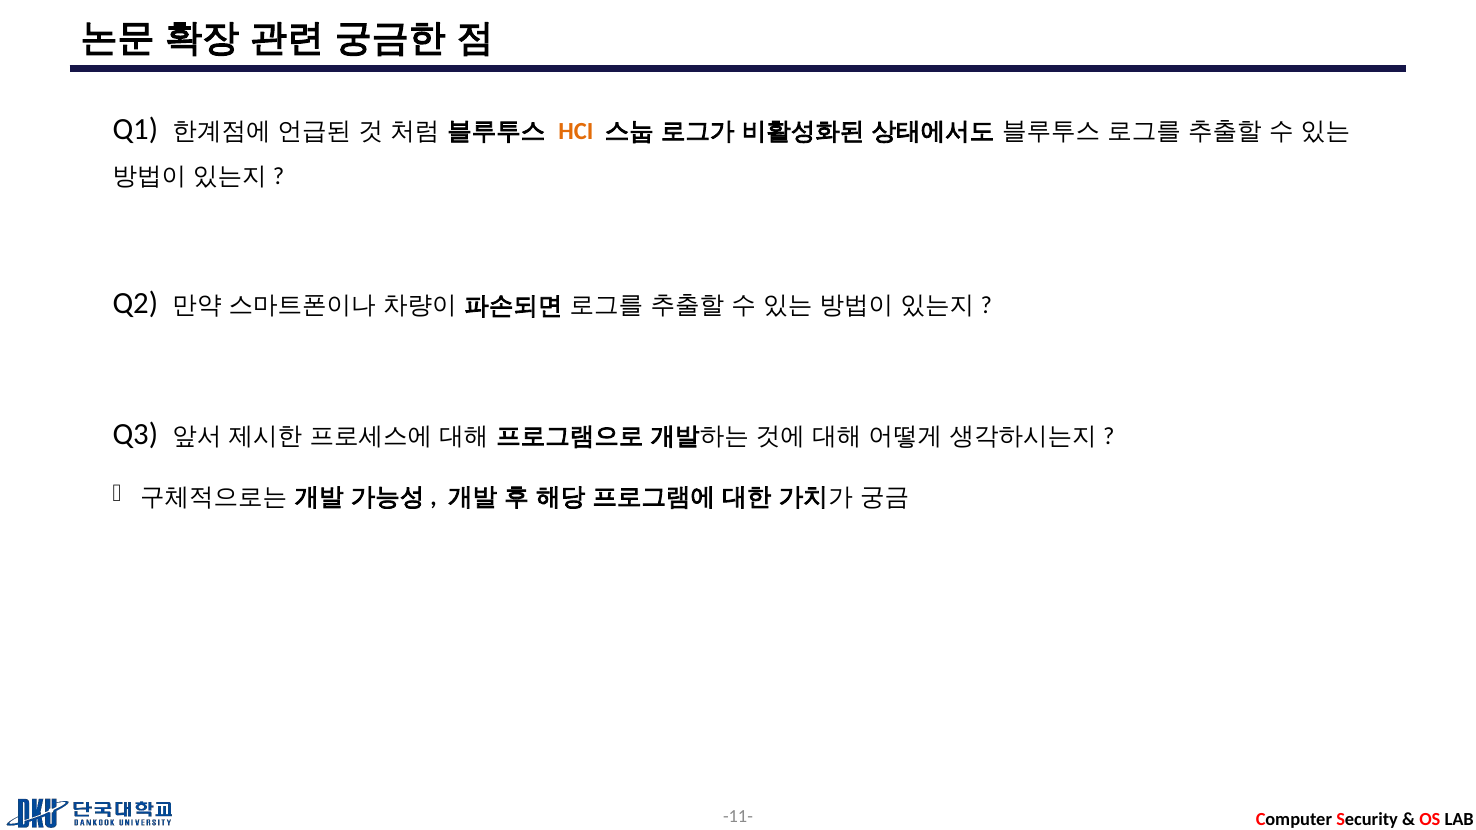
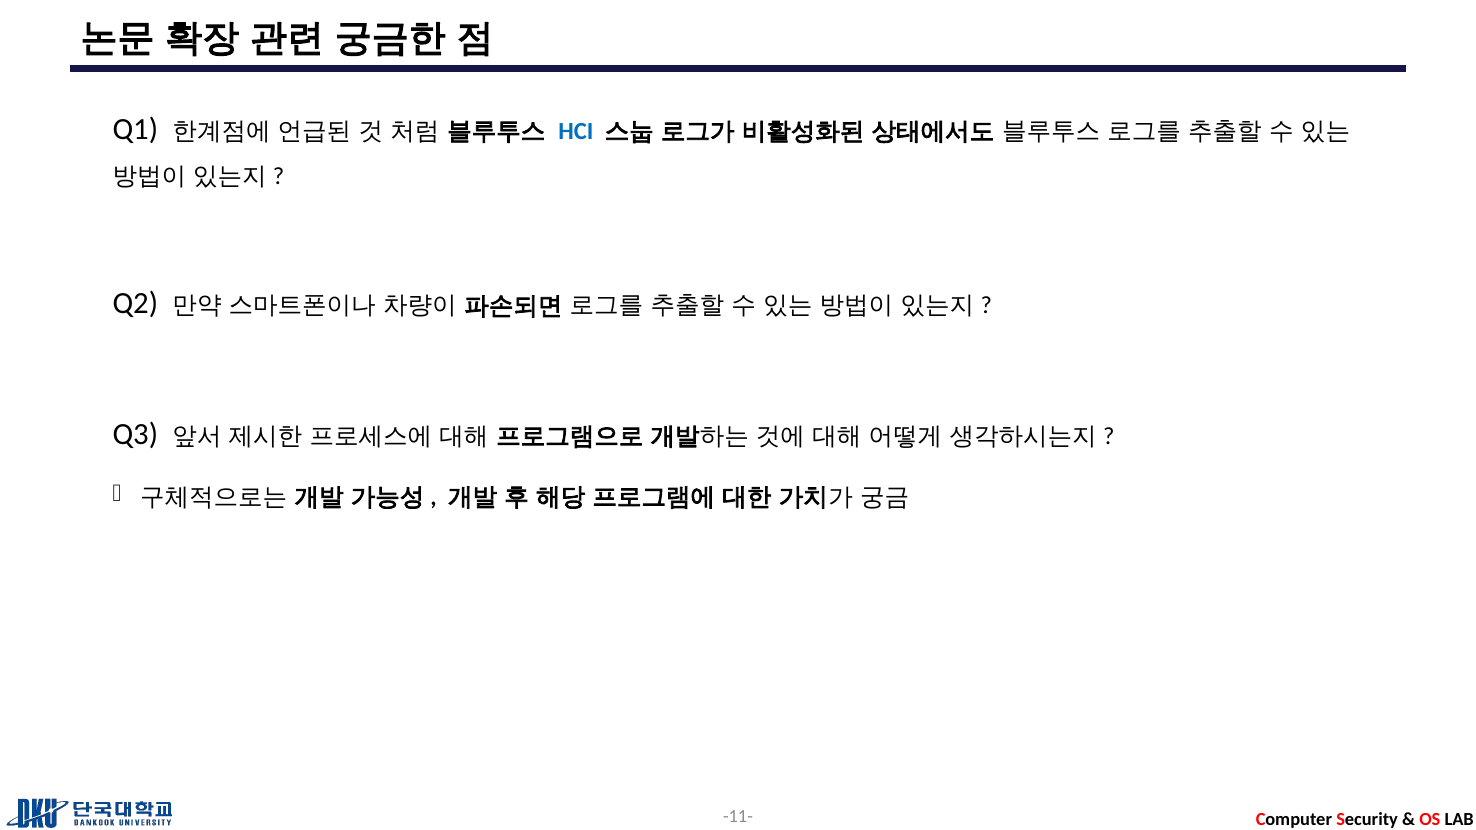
HCI colour: orange -> blue (576, 131)
